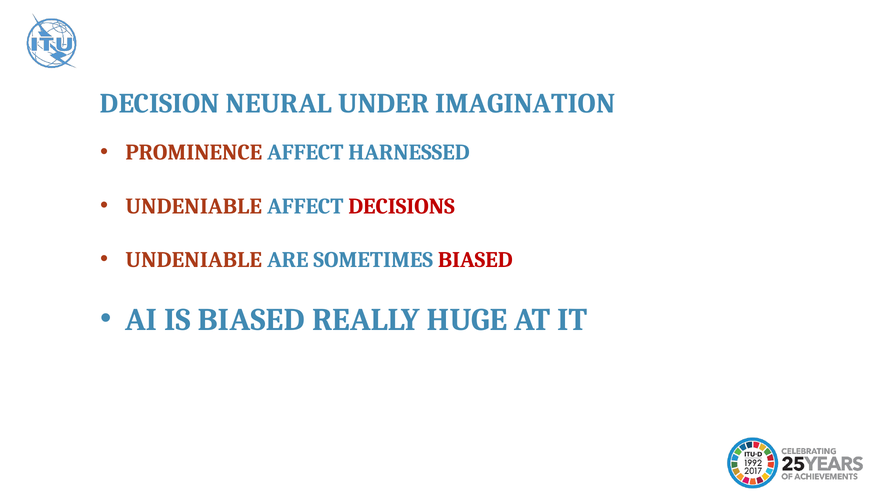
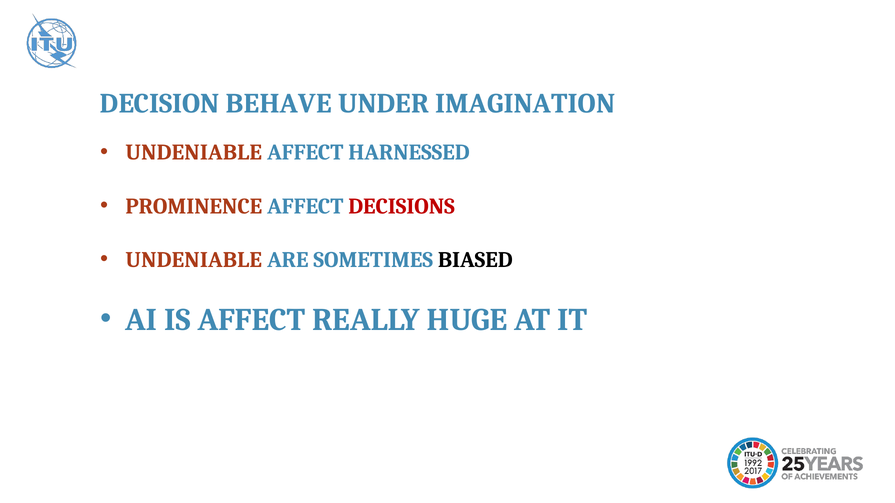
NEURAL: NEURAL -> BEHAVE (279, 104)
PROMINENCE: PROMINENCE -> UNDENIABLE (194, 153)
UNDENIABLE: UNDENIABLE -> PROMINENCE (194, 206)
BIASED colour: red -> black (475, 260)
IS BIASED: BIASED -> AFFECT (251, 320)
